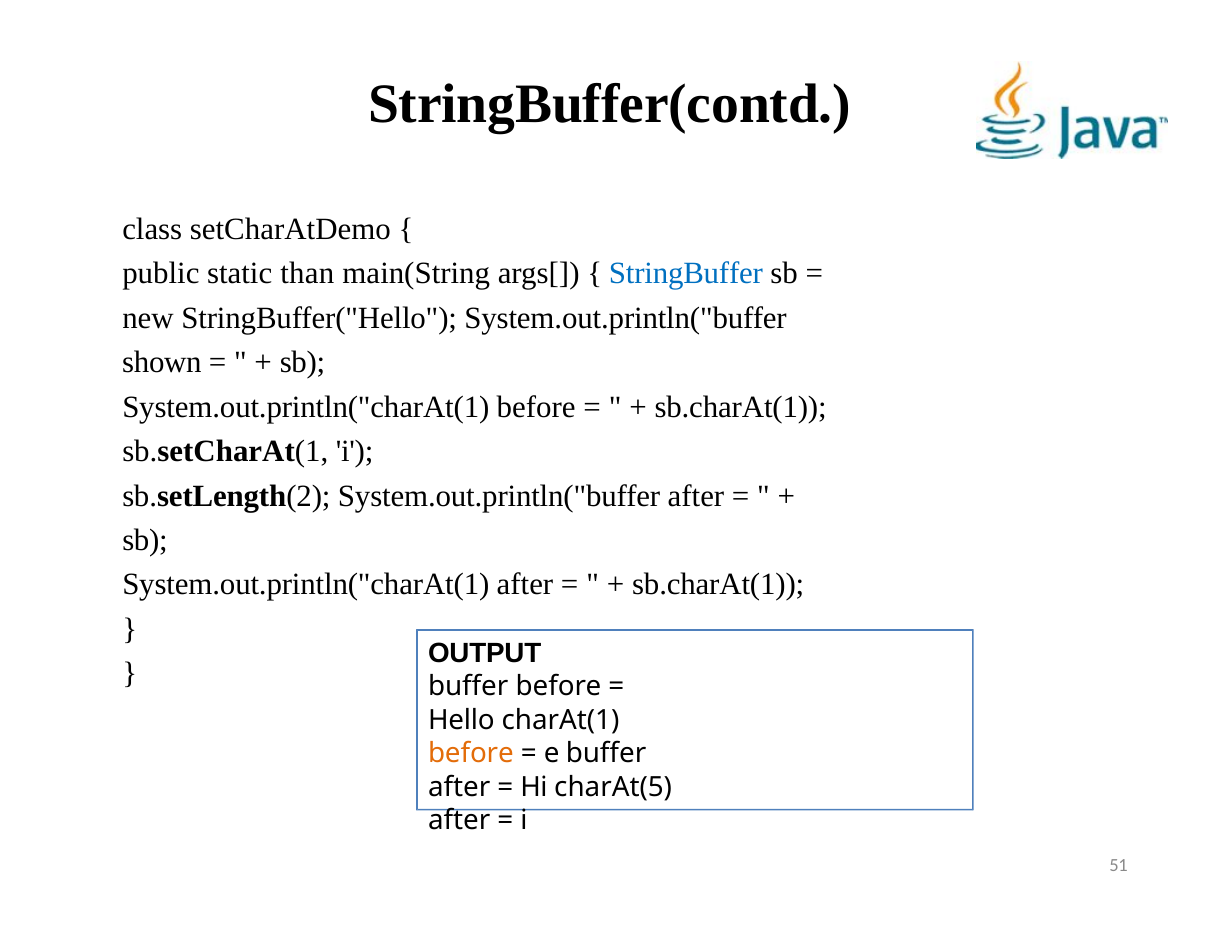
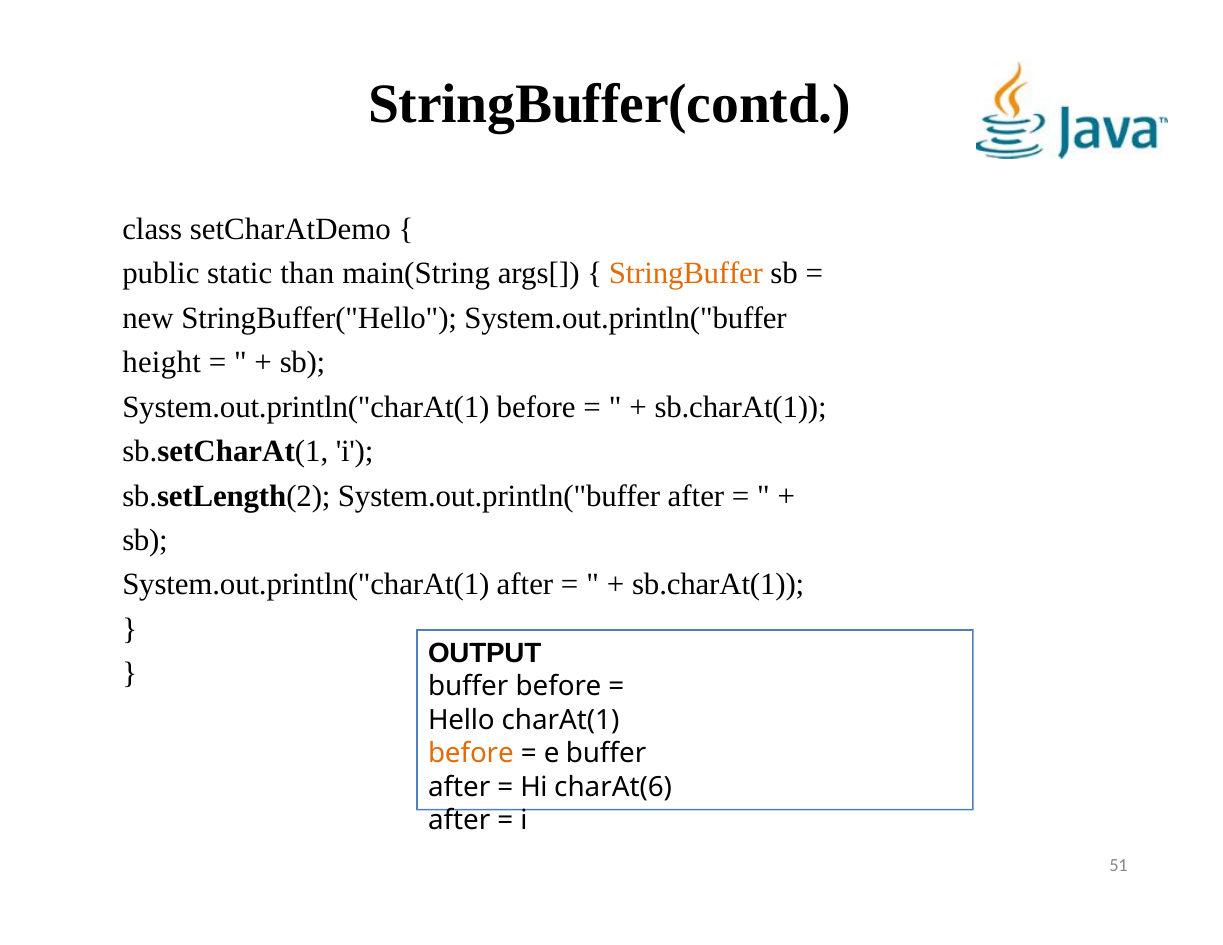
StringBuffer colour: blue -> orange (686, 273)
shown: shown -> height (162, 362)
charAt(5: charAt(5 -> charAt(6 (613, 787)
